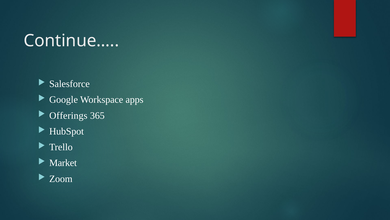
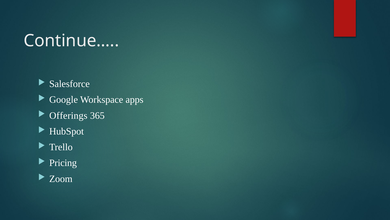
Market: Market -> Pricing (63, 163)
